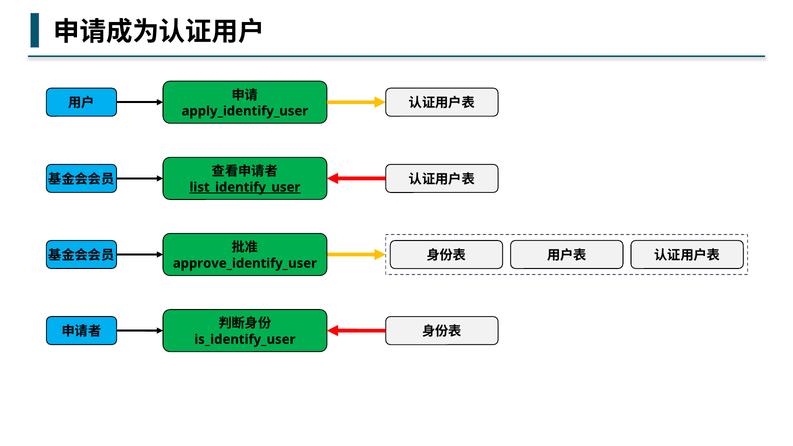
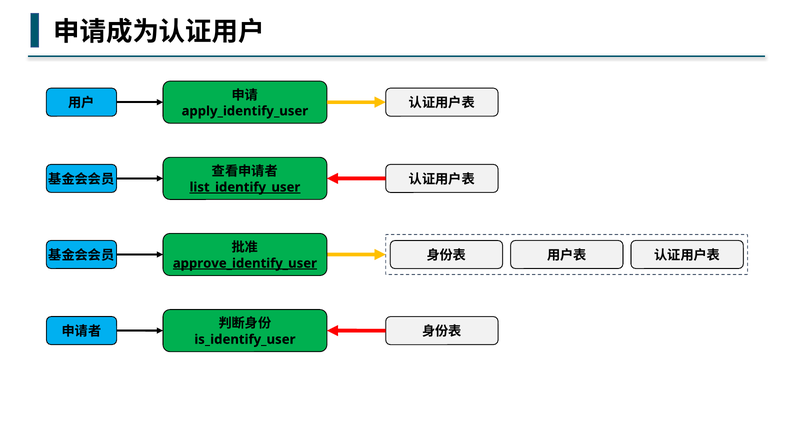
approve_identify_user underline: none -> present (245, 263)
